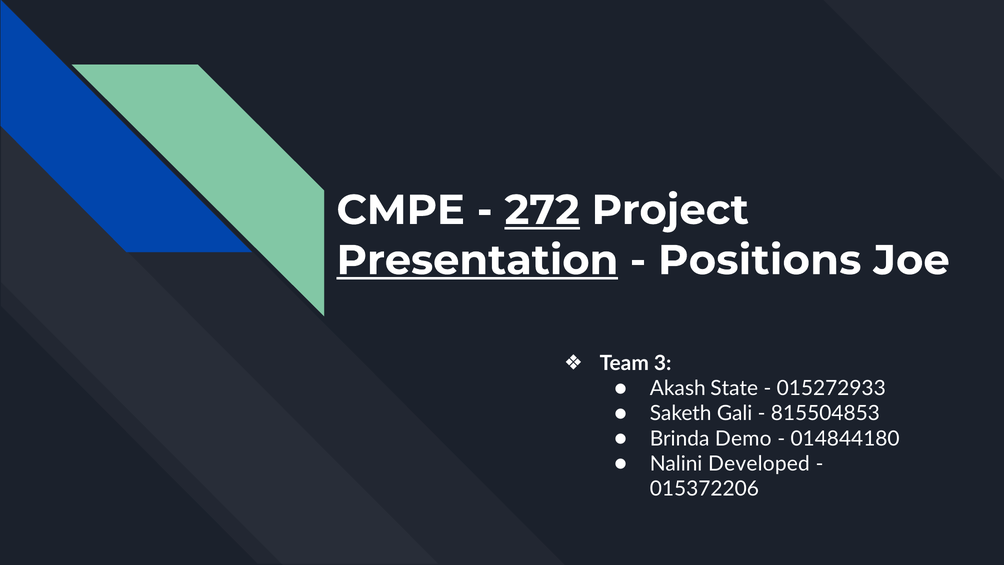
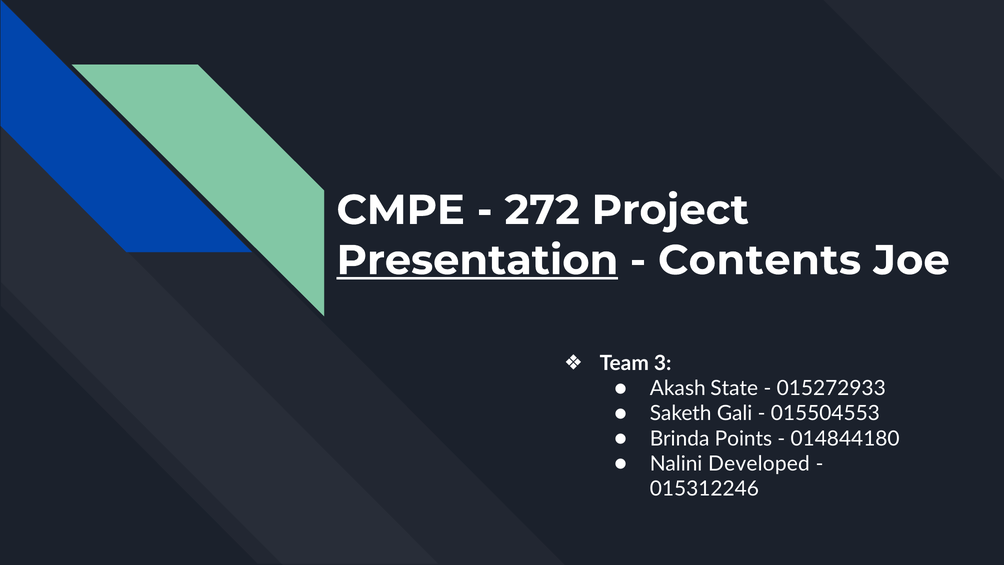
272 underline: present -> none (542, 210)
Positions: Positions -> Contents (760, 260)
815504853: 815504853 -> 015504553 (825, 413)
Demo: Demo -> Points (743, 438)
015372206: 015372206 -> 015312246 (704, 489)
